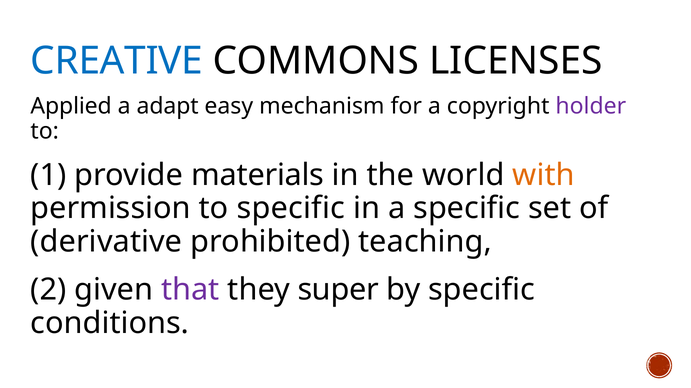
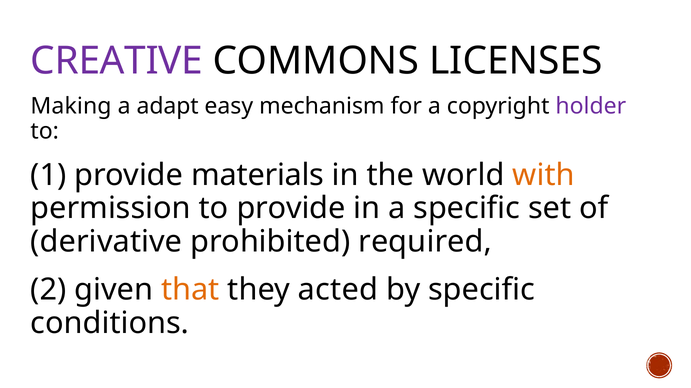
CREATIVE colour: blue -> purple (117, 61)
Applied: Applied -> Making (71, 106)
to specific: specific -> provide (291, 209)
teaching: teaching -> required (425, 242)
that colour: purple -> orange (190, 290)
super: super -> acted (338, 290)
